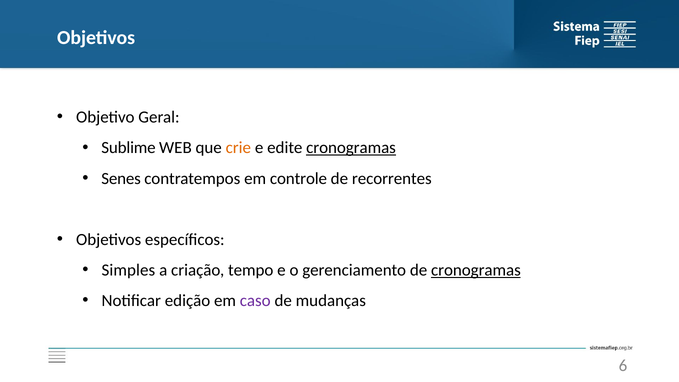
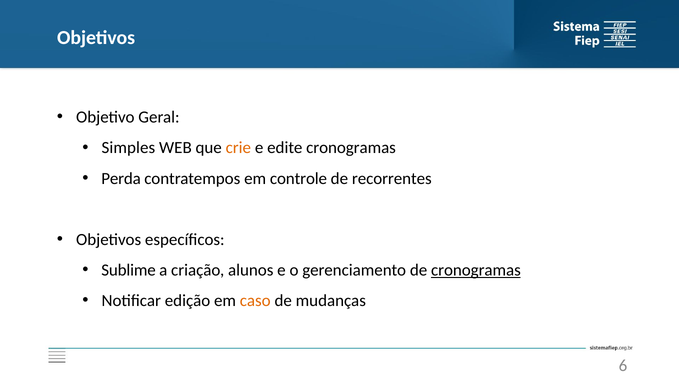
Sublime: Sublime -> Simples (128, 148)
cronogramas underline: present -> none (351, 148)
Senes: Senes -> Perda (121, 178)
Simples: Simples -> Sublime (129, 270)
tempo: tempo -> alunos (251, 270)
caso colour: purple -> orange (255, 301)
